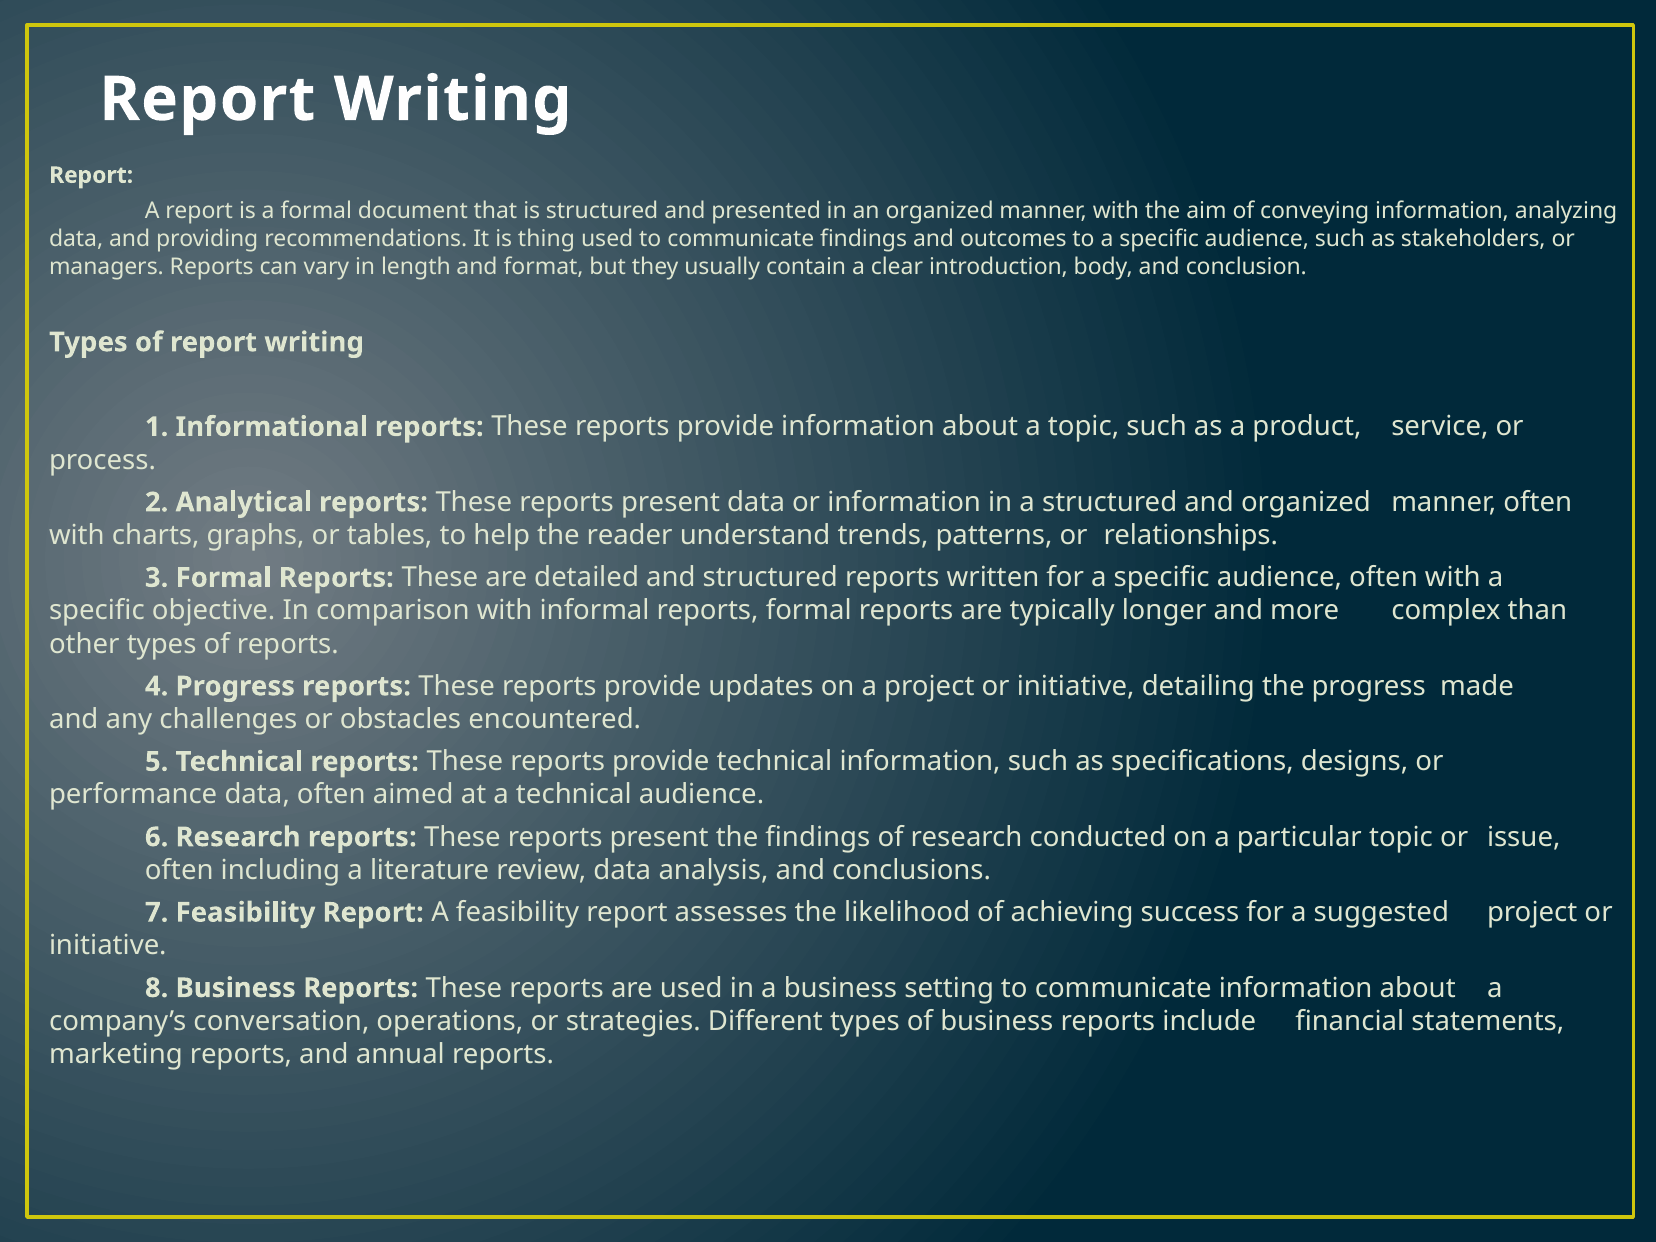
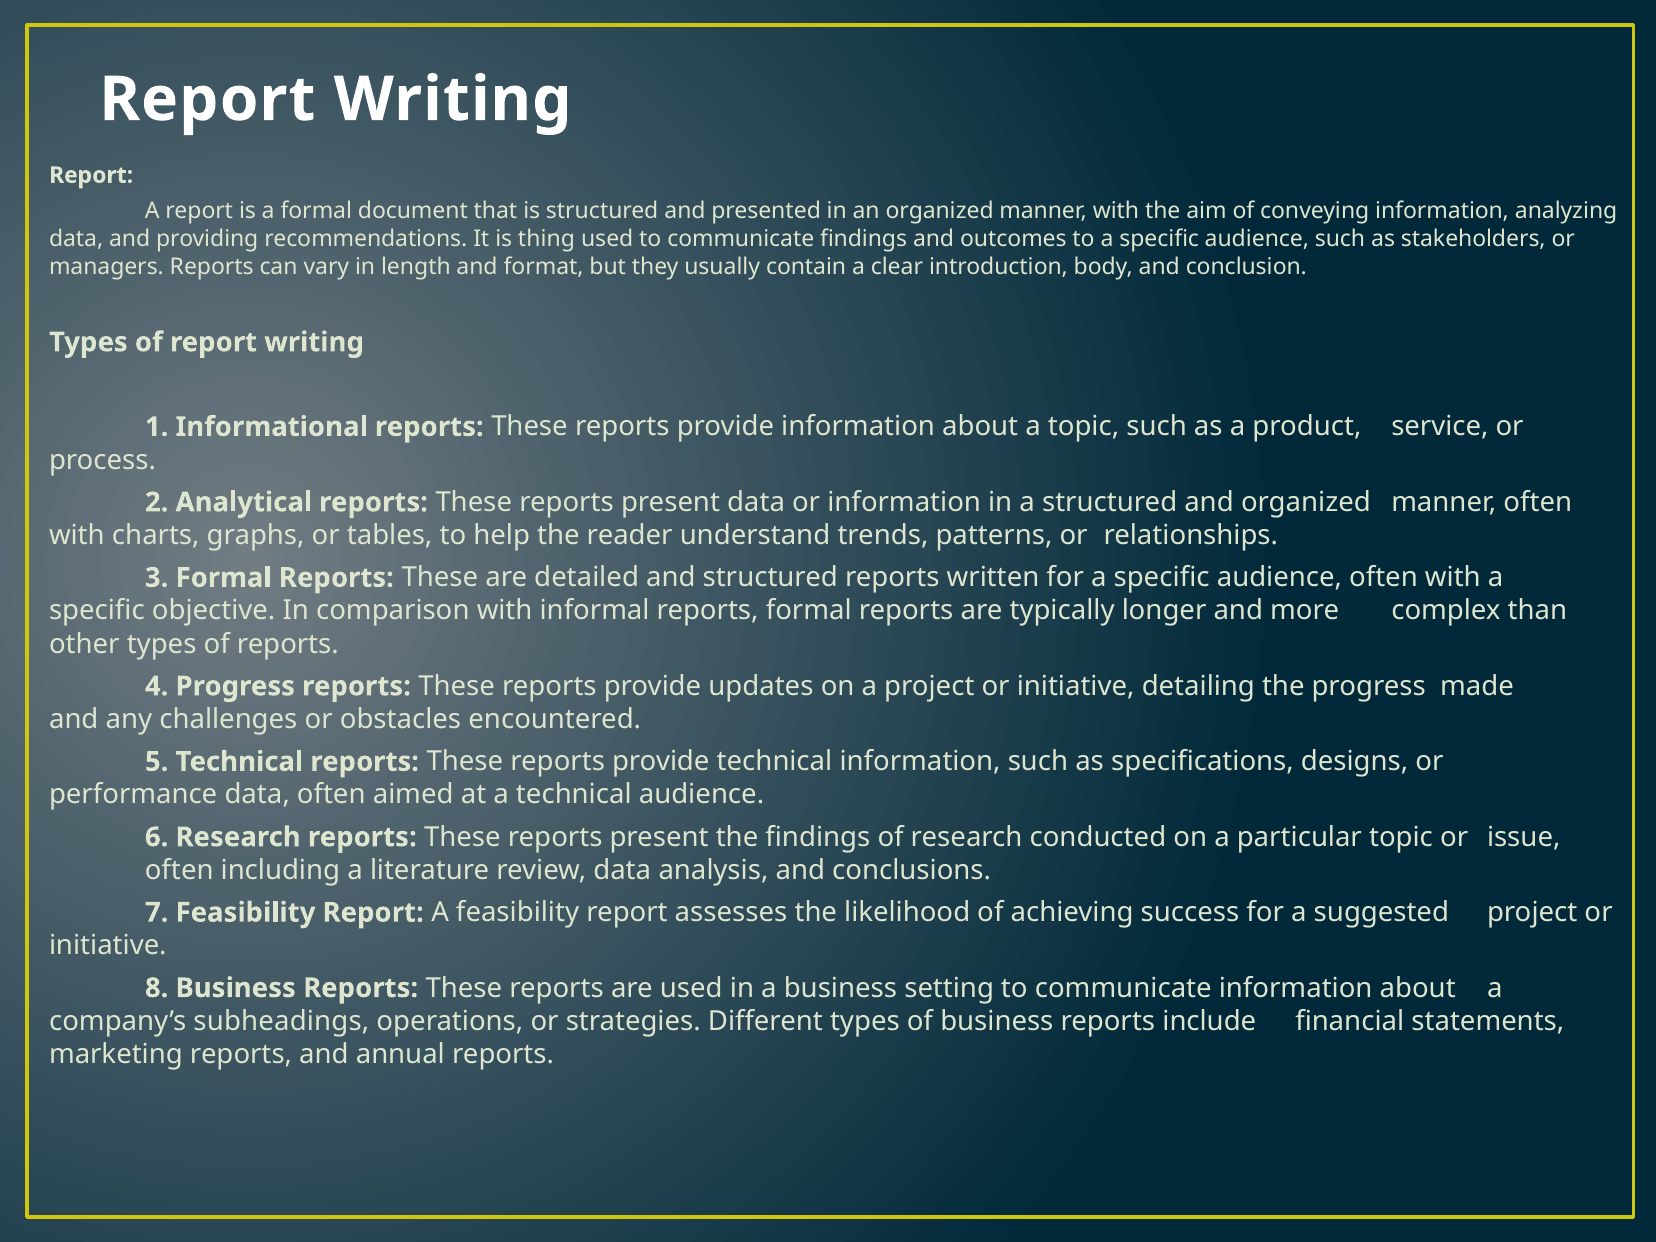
conversation: conversation -> subheadings (281, 1021)
